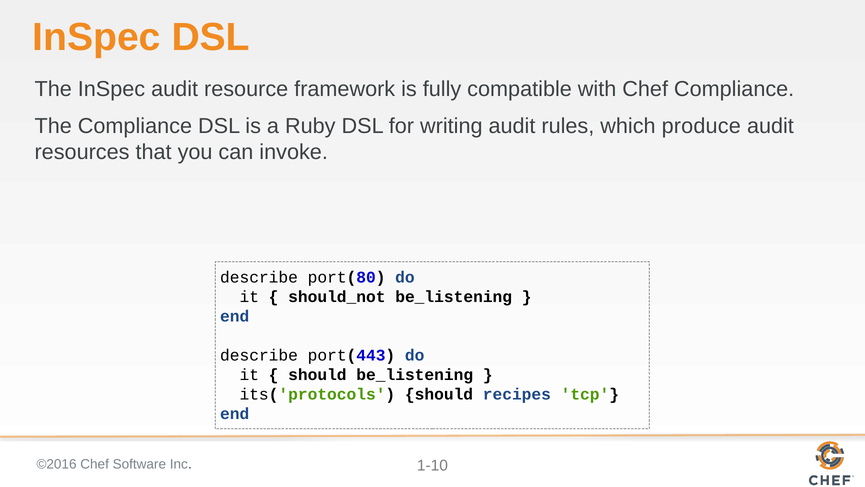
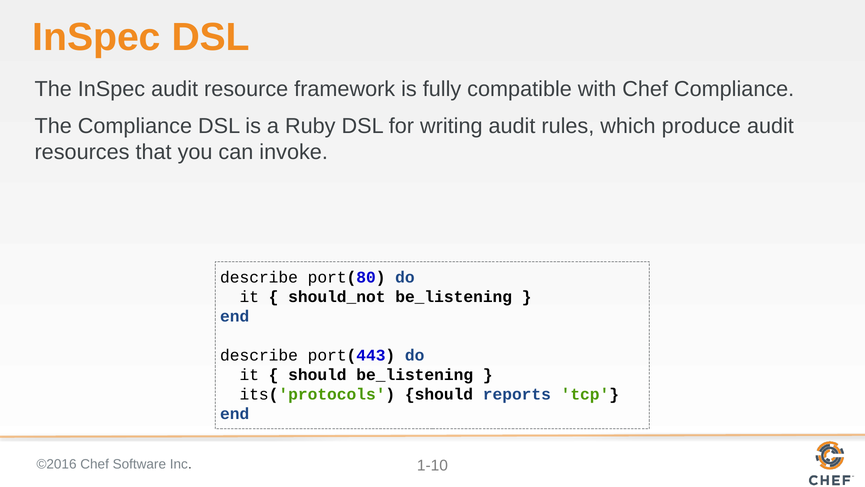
recipes: recipes -> reports (517, 394)
